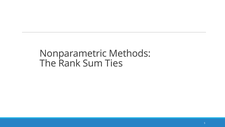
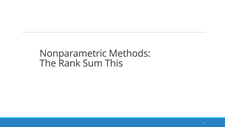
Ties: Ties -> This (114, 63)
